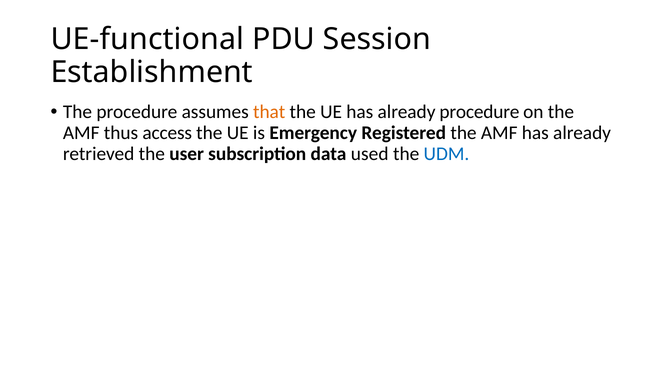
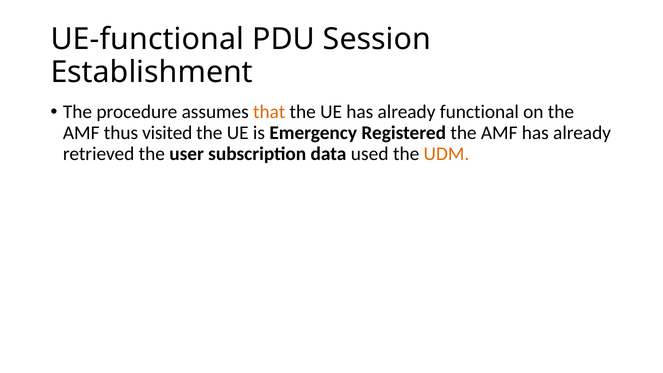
already procedure: procedure -> functional (479, 112)
access: access -> visited (167, 133)
UDM colour: blue -> orange (446, 154)
